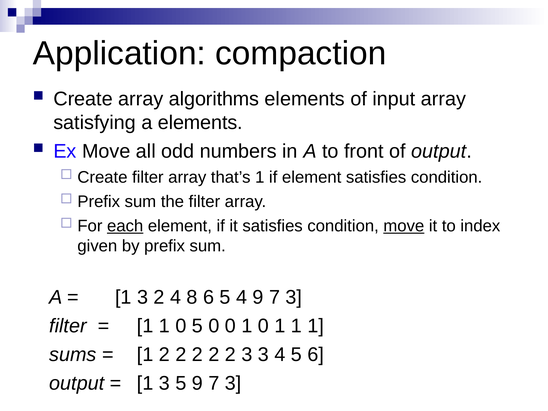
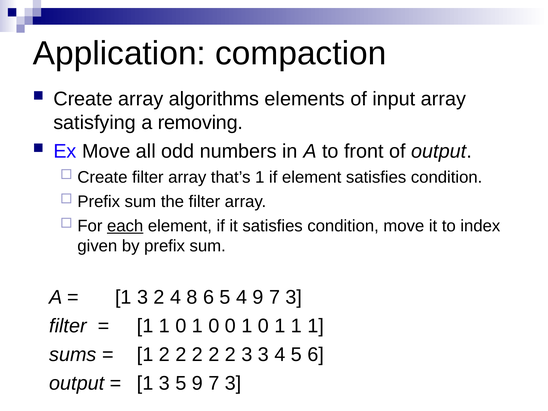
a elements: elements -> removing (200, 123)
move underline: present -> none (404, 226)
1 1 0 5: 5 -> 1 (197, 326)
